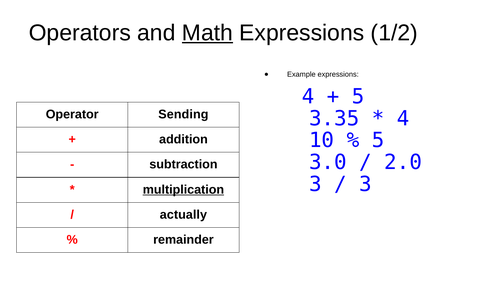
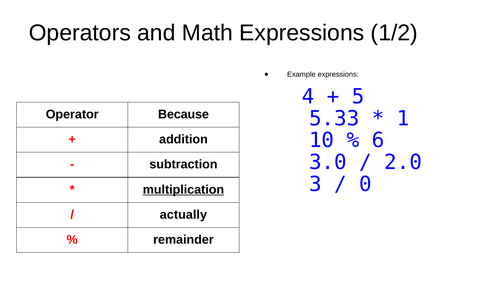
Math underline: present -> none (207, 33)
Sending: Sending -> Because (183, 114)
3.35: 3.35 -> 5.33 (334, 118)
4: 4 -> 1 (403, 118)
5: 5 -> 6 (378, 140)
3: 3 -> 0 (365, 184)
